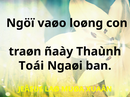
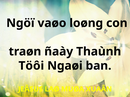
Toái: Toái -> Töôi (31, 66)
